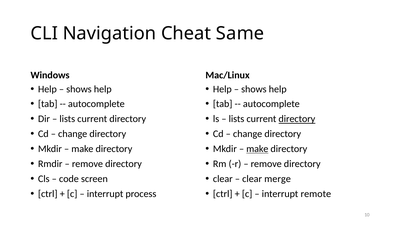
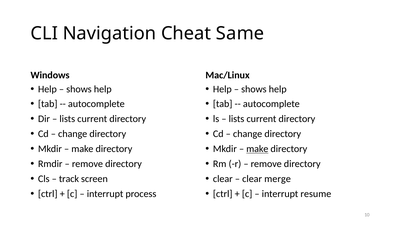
directory underline: present -> none (297, 119)
code: code -> track (69, 179)
remote: remote -> resume (316, 194)
